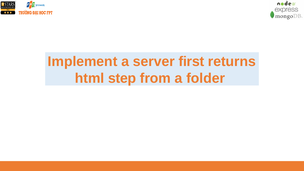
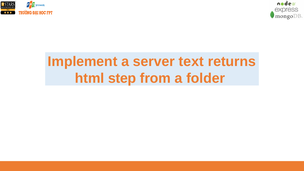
first: first -> text (191, 61)
